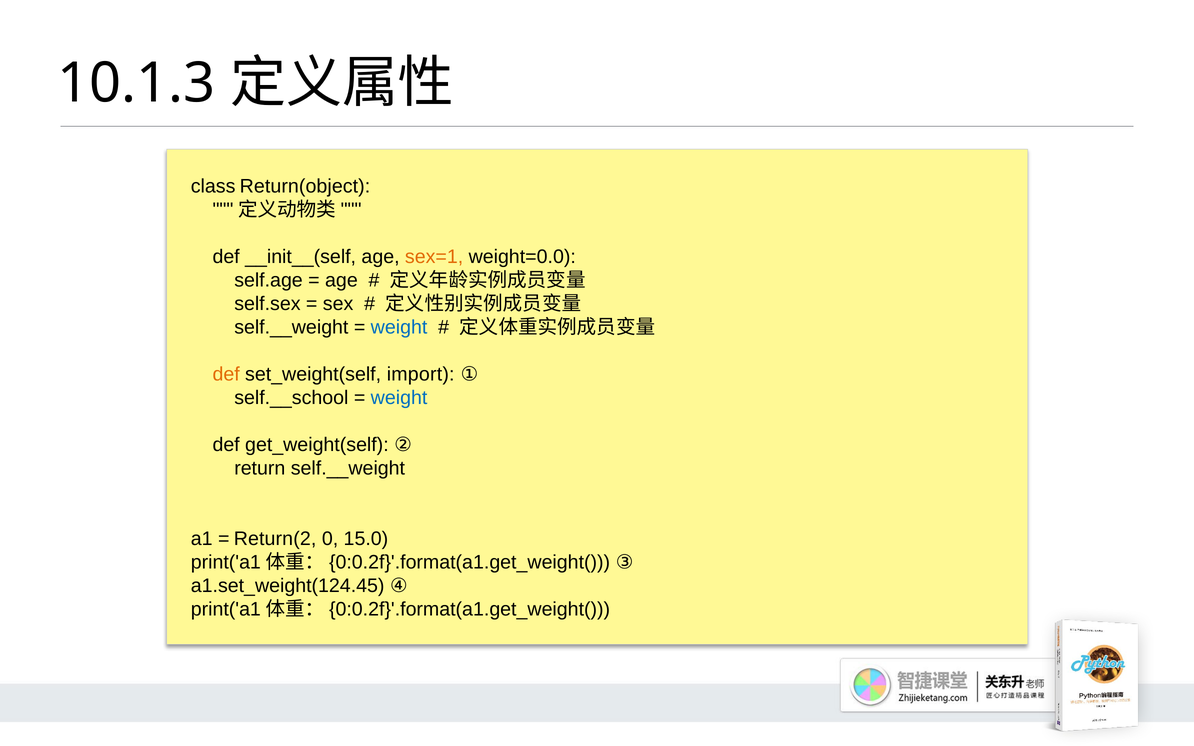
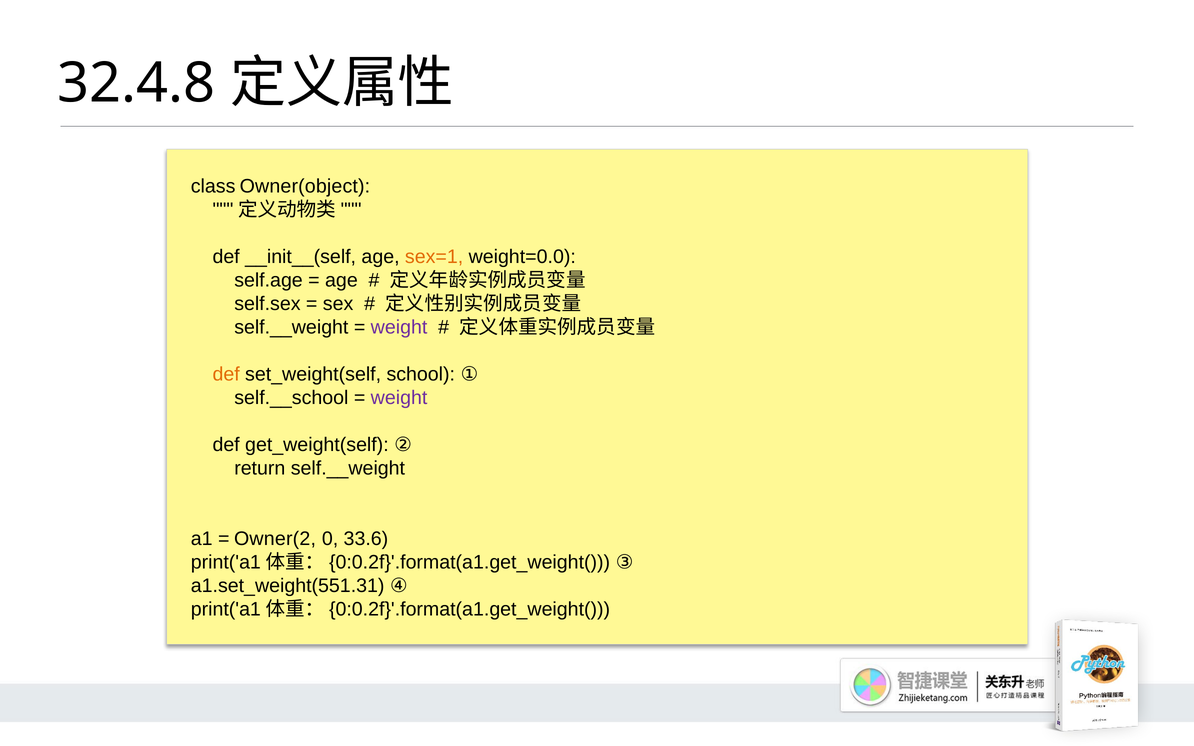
10.1.3: 10.1.3 -> 32.4.8 (136, 83)
Return(object: Return(object -> Owner(object (305, 186)
weight colour: blue -> purple (399, 327)
import: import -> school (421, 374)
weight colour: blue -> purple (399, 398)
Return(2: Return(2 -> Owner(2 (275, 539)
15.0: 15.0 -> 33.6 (366, 539)
a1.set_weight(124.45: a1.set_weight(124.45 -> a1.set_weight(551.31 (288, 586)
